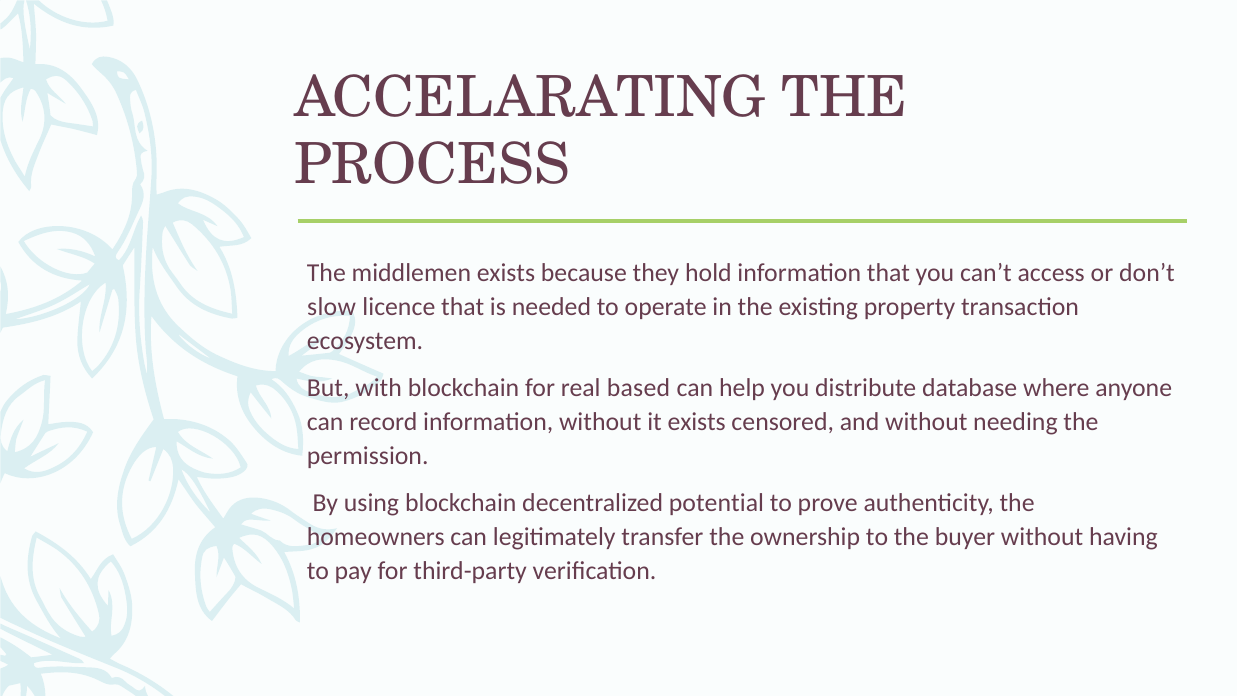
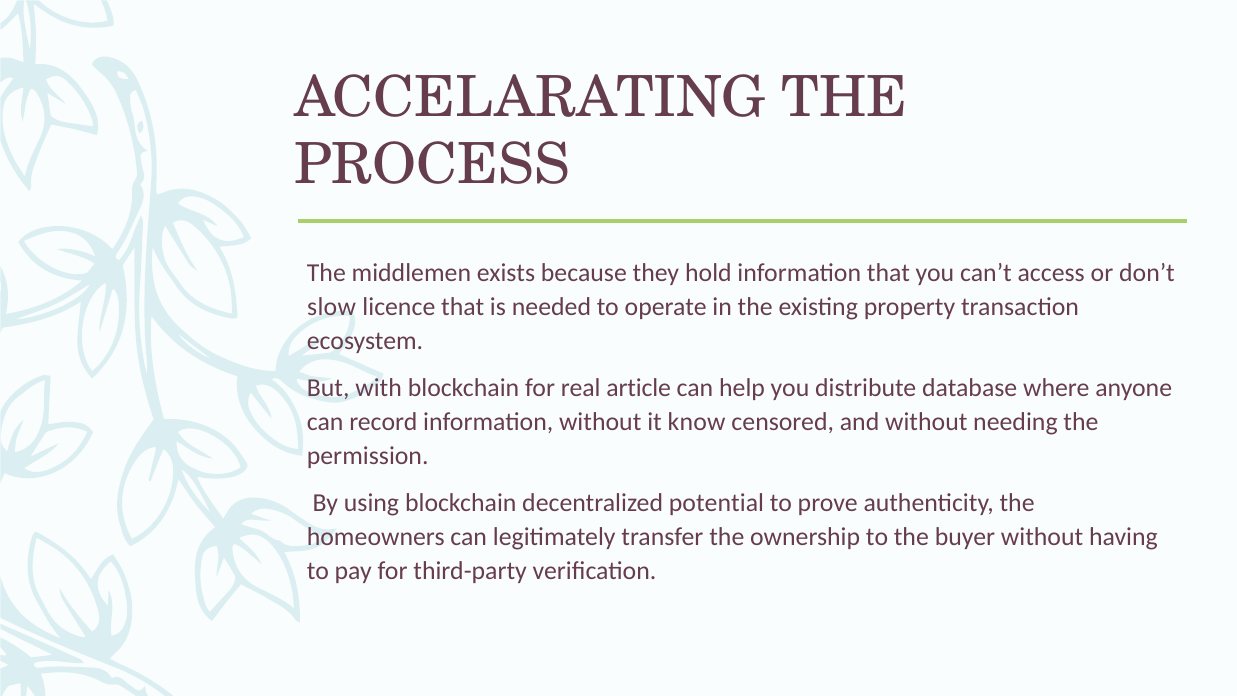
based: based -> article (639, 388)
it exists: exists -> know (697, 422)
